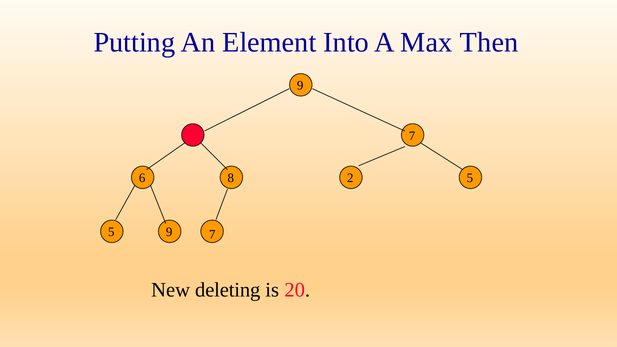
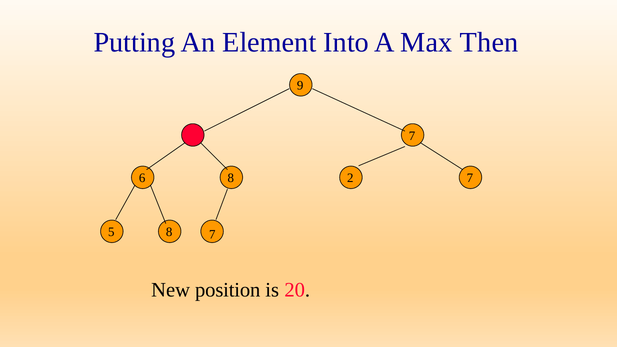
2 5: 5 -> 7 (470, 178)
5 9: 9 -> 8 (169, 232)
deleting: deleting -> position (228, 290)
